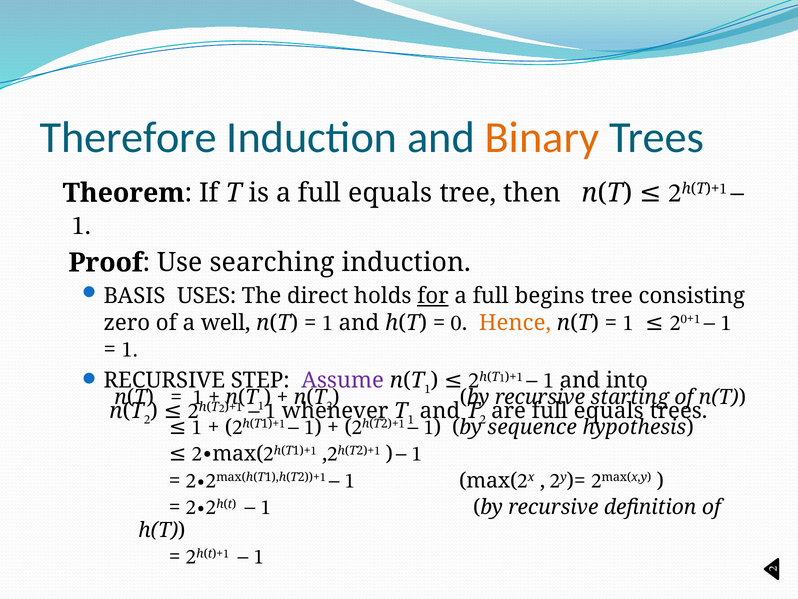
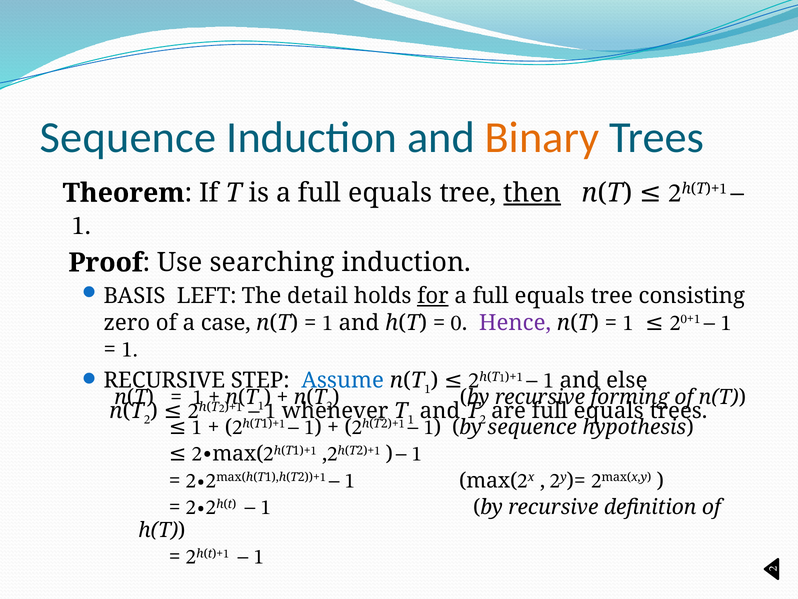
Therefore: Therefore -> Sequence (128, 138)
then underline: none -> present (532, 193)
USES: USES -> LEFT (207, 296)
direct: direct -> detail (318, 296)
begins: begins -> equals (550, 296)
well: well -> case (226, 322)
Hence colour: orange -> purple (515, 322)
Assume colour: purple -> blue (343, 380)
into: into -> else (627, 380)
starting: starting -> forming (630, 397)
